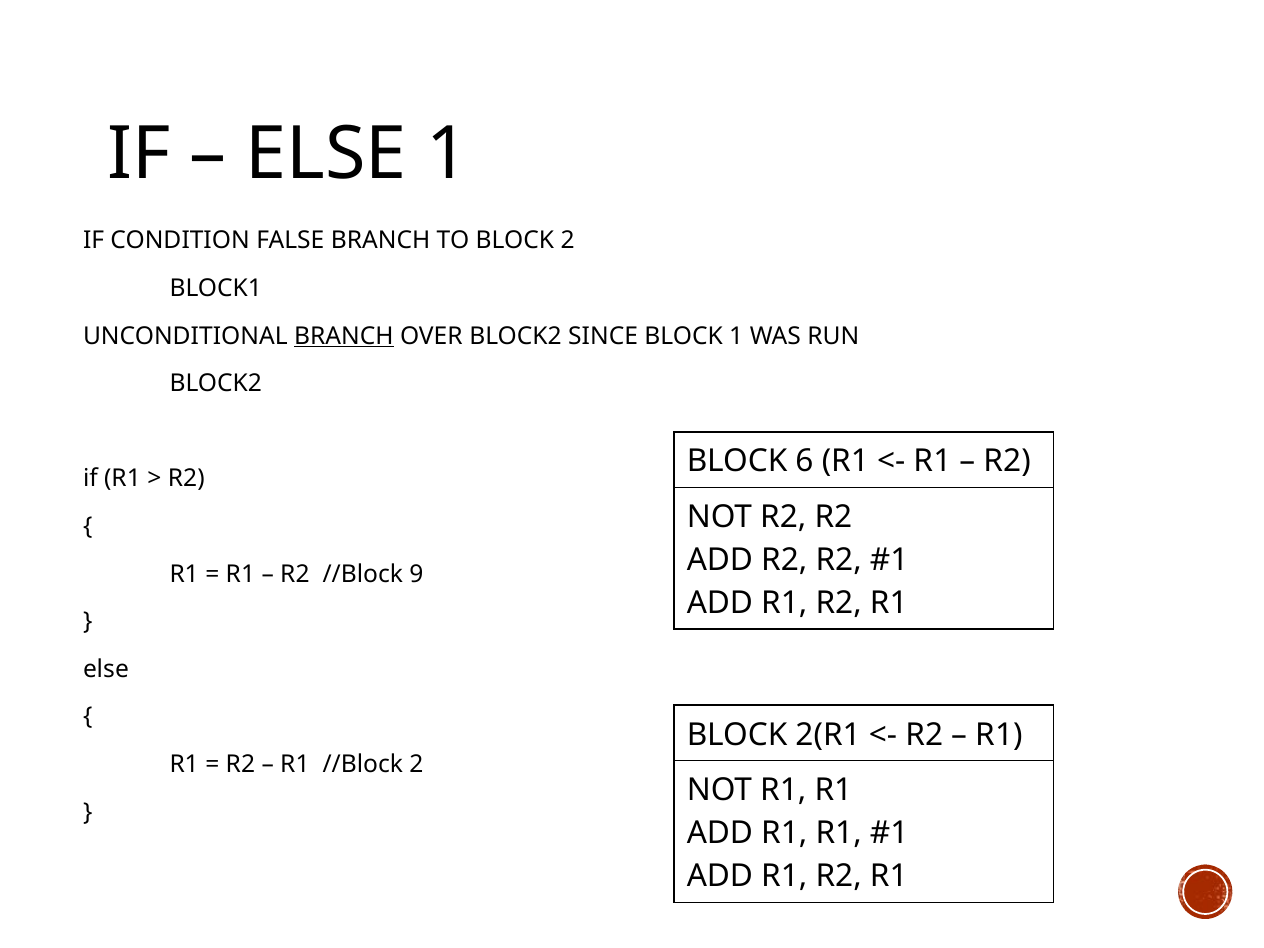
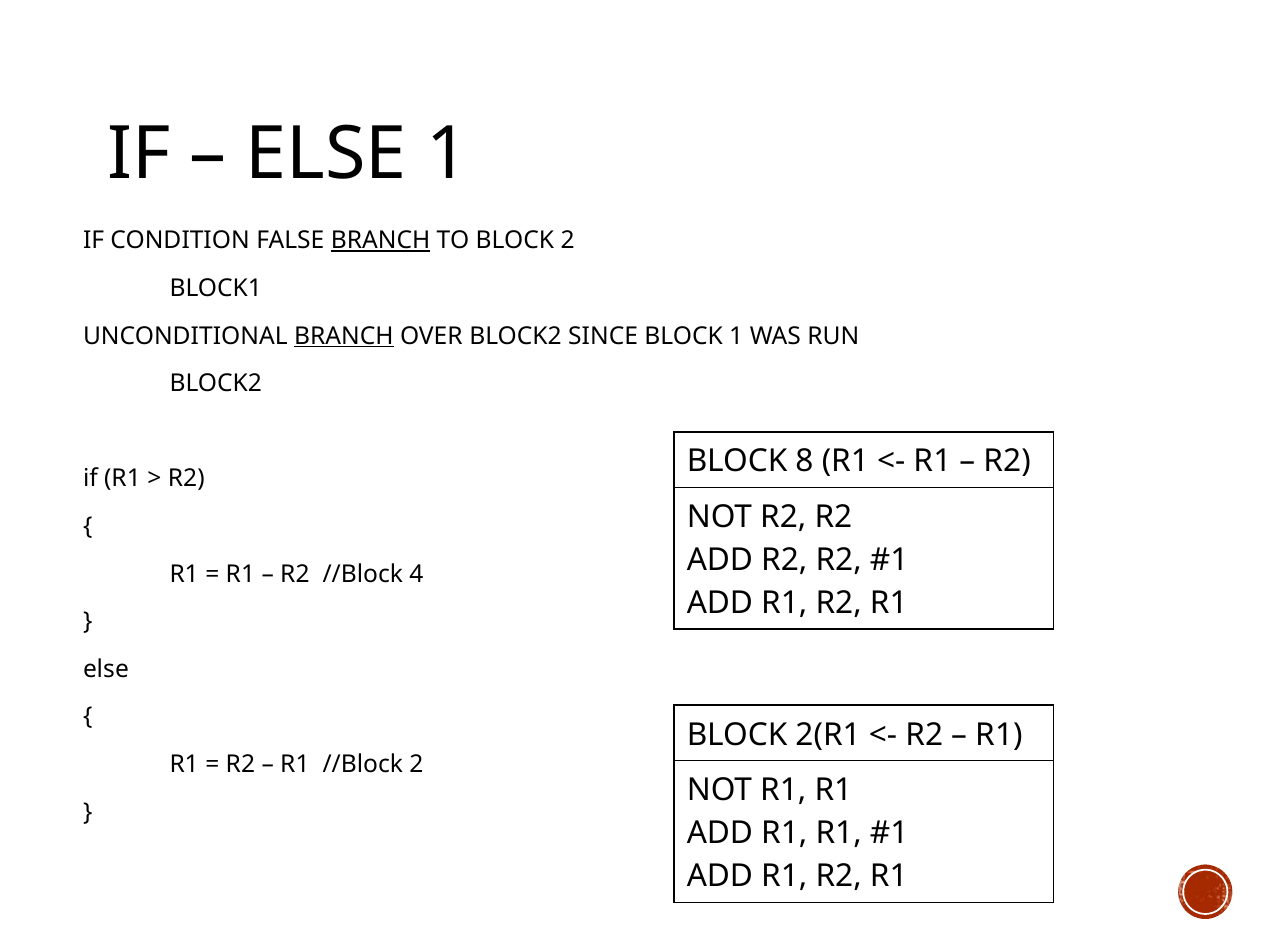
BRANCH underline: none -> present (381, 241)
6: 6 -> 8 (804, 461)
9: 9 -> 4 (416, 574)
